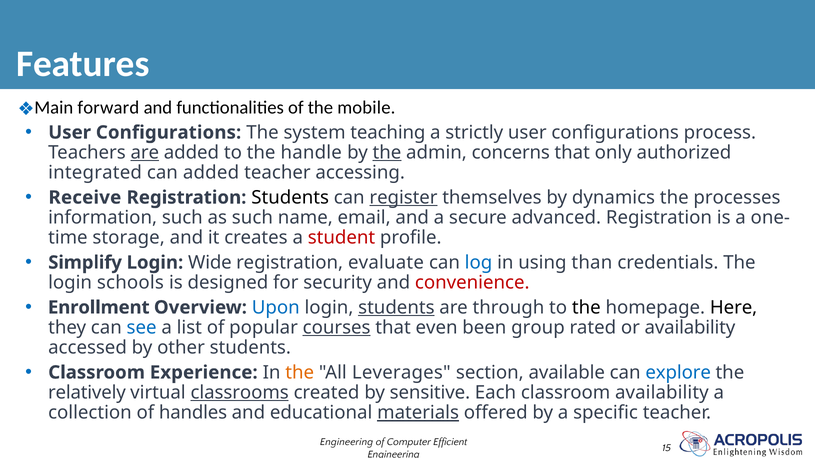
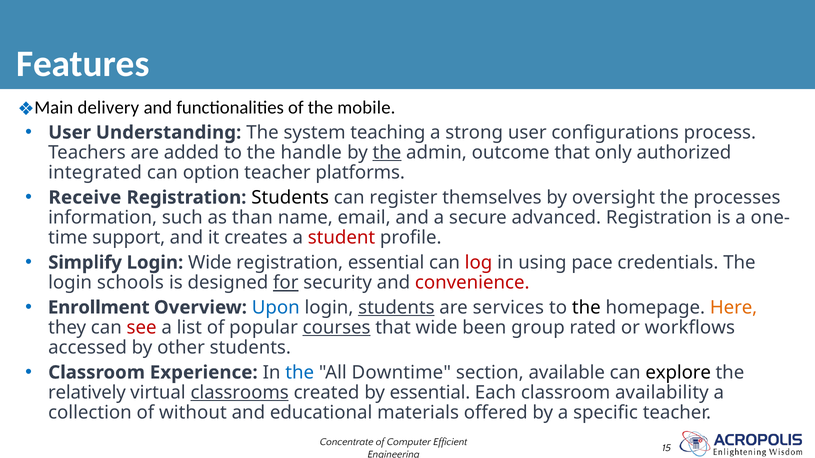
forward: forward -> delivery (108, 108)
Configurations: Configurations -> Understanding (169, 133)
strictly: strictly -> strong (474, 133)
are underline: present -> none (145, 153)
concerns: concerns -> outcome (511, 153)
can added: added -> option (211, 173)
accessing: accessing -> platforms (360, 173)
register underline: present -> none (403, 198)
dynamics: dynamics -> oversight (613, 198)
as such: such -> than (252, 218)
storage: storage -> support (129, 238)
registration evaluate: evaluate -> essential (386, 263)
log colour: blue -> red (479, 263)
than: than -> pace (592, 263)
for underline: none -> present (286, 283)
through: through -> services (508, 308)
Here colour: black -> orange (734, 308)
see colour: blue -> red (142, 328)
that even: even -> wide (437, 328)
or availability: availability -> workflows (690, 328)
the colour: orange -> blue (300, 373)
Leverages: Leverages -> Downtime (401, 373)
explore colour: blue -> black (678, 373)
by sensitive: sensitive -> essential (430, 393)
handles: handles -> without (193, 413)
materials underline: present -> none (418, 413)
Engineering: Engineering -> Concentrate (347, 442)
